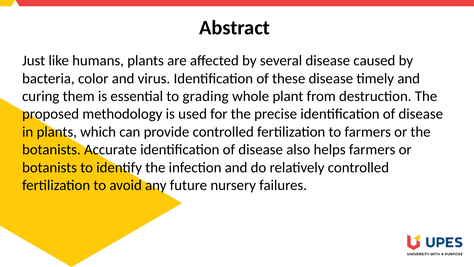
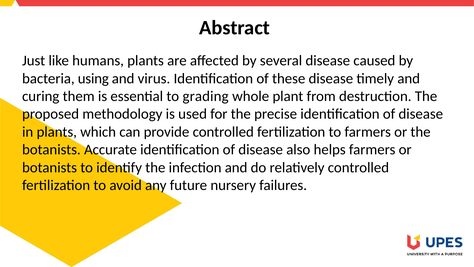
color: color -> using (93, 78)
